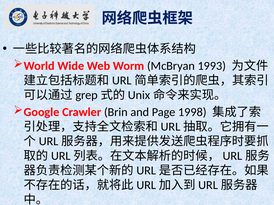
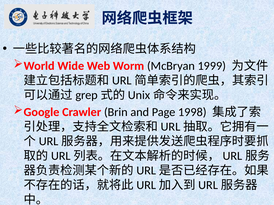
1993: 1993 -> 1999 (212, 66)
